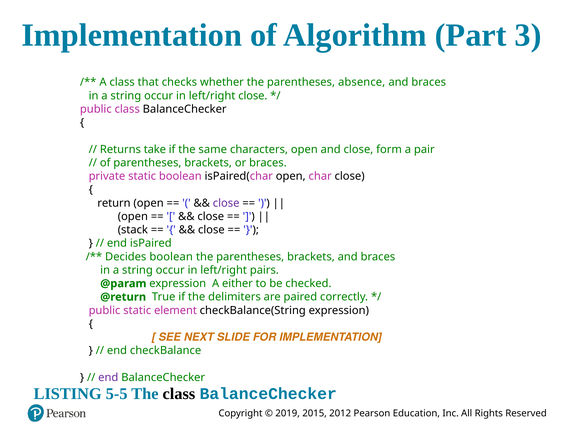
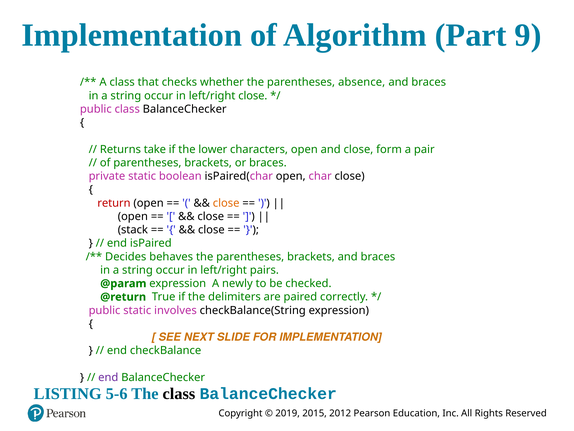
3: 3 -> 9 (528, 35)
same: same -> lower (213, 149)
return colour: black -> red (114, 203)
close colour: purple -> orange (226, 203)
Decides boolean: boolean -> behaves (171, 256)
either: either -> newly (237, 283)
element: element -> involves (175, 310)
5-5: 5-5 -> 5-6 (117, 393)
